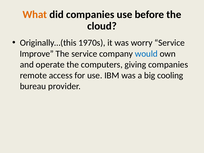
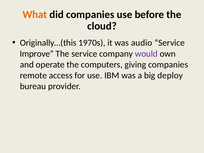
worry: worry -> audio (142, 43)
would colour: blue -> purple (146, 54)
cooling: cooling -> deploy (170, 75)
